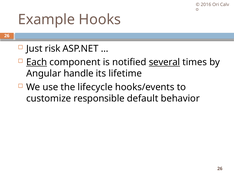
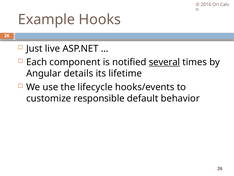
risk: risk -> live (53, 48)
Each underline: present -> none (37, 62)
handle: handle -> details (78, 73)
